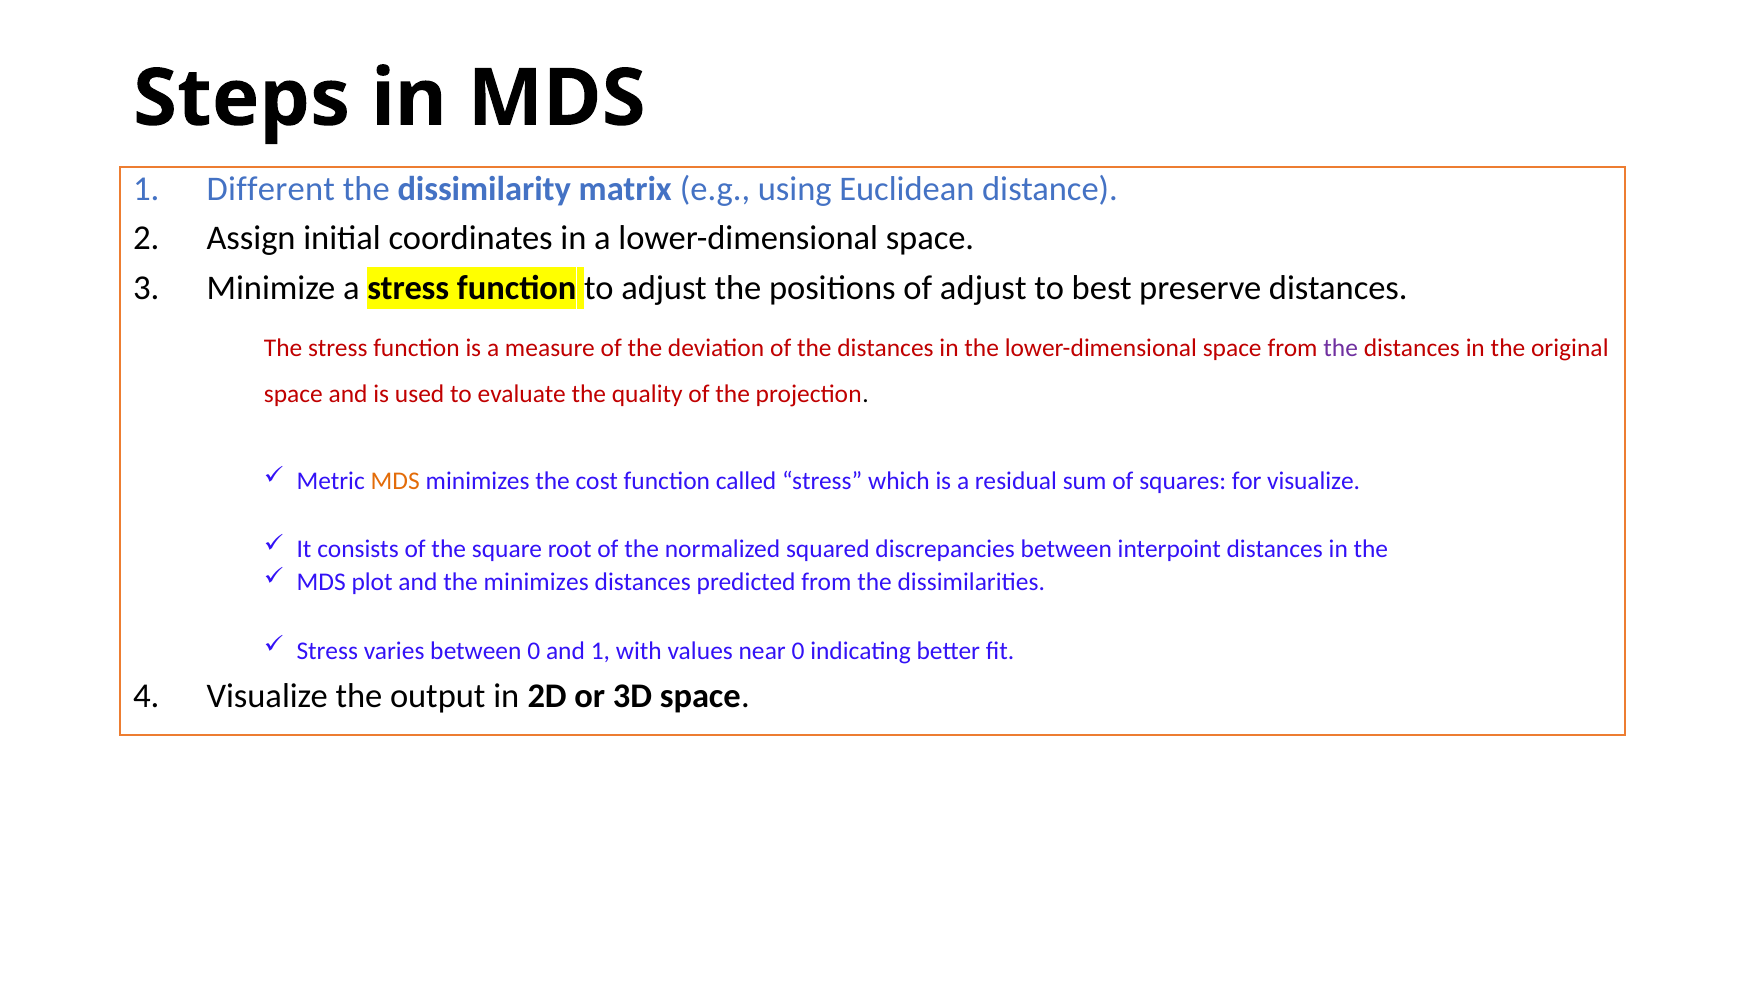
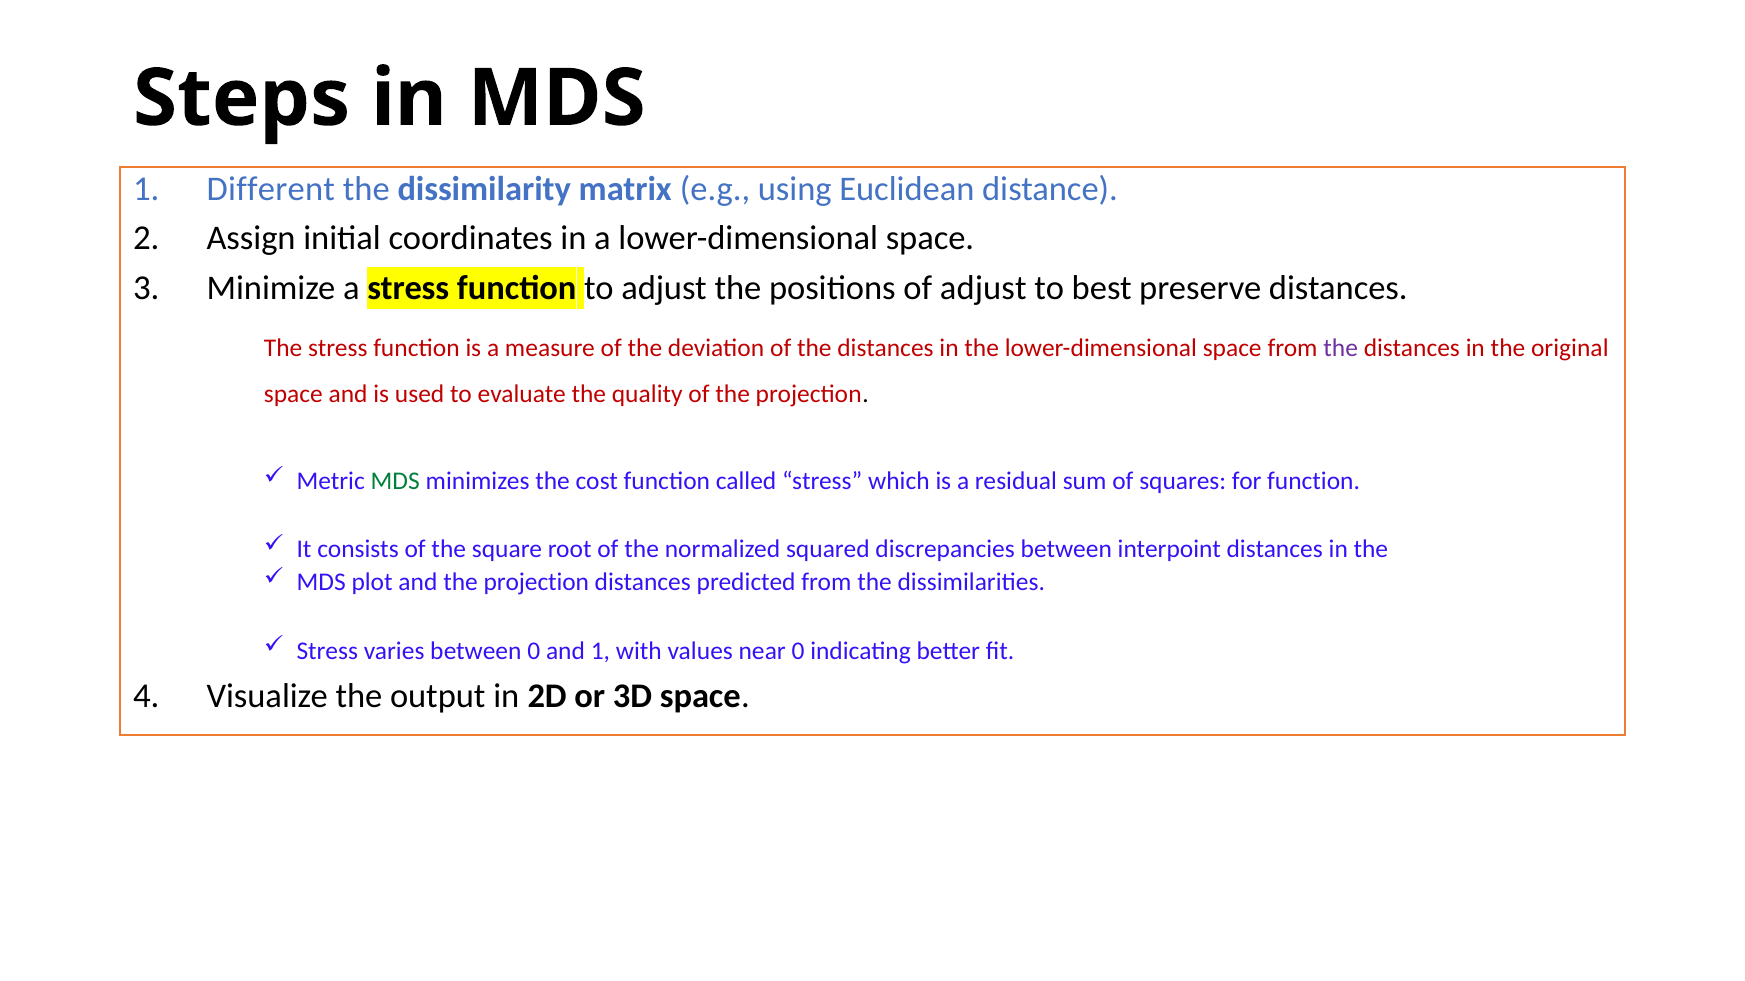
MDS colour: orange -> green (395, 481)
for visualize: visualize -> function (1314, 481)
and the minimizes: minimizes -> projection (536, 583)
